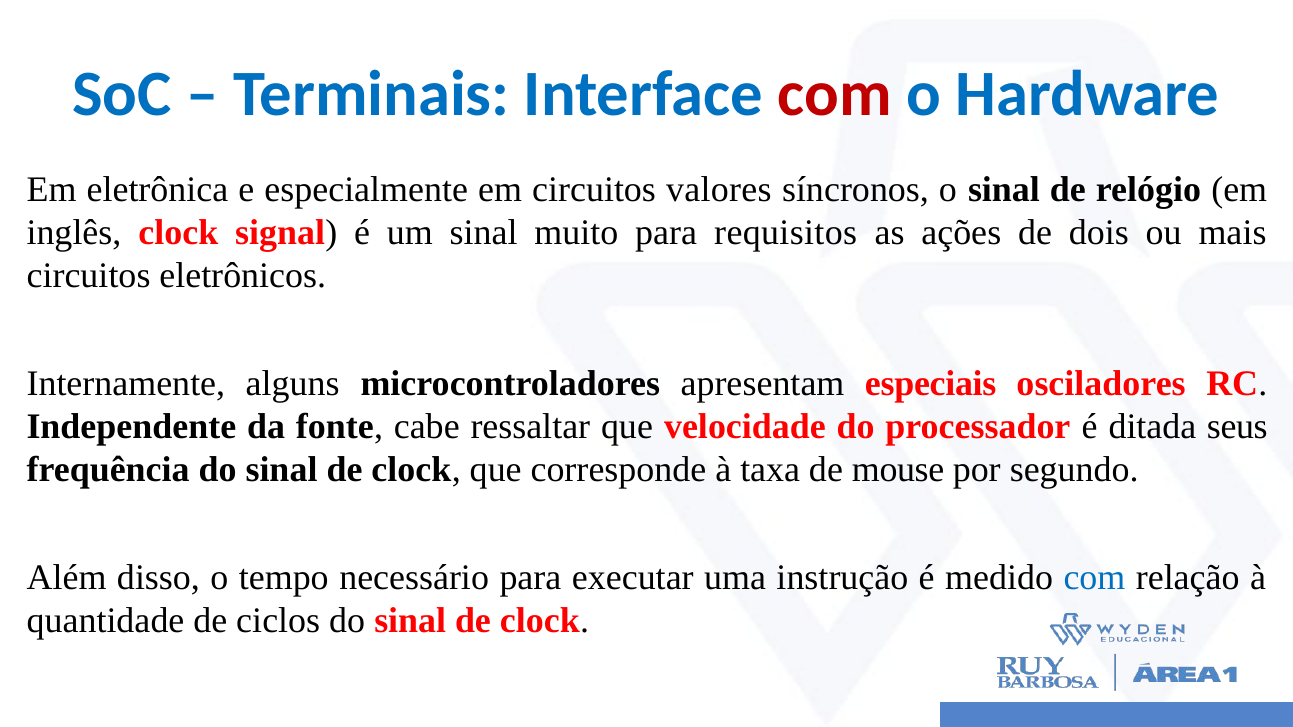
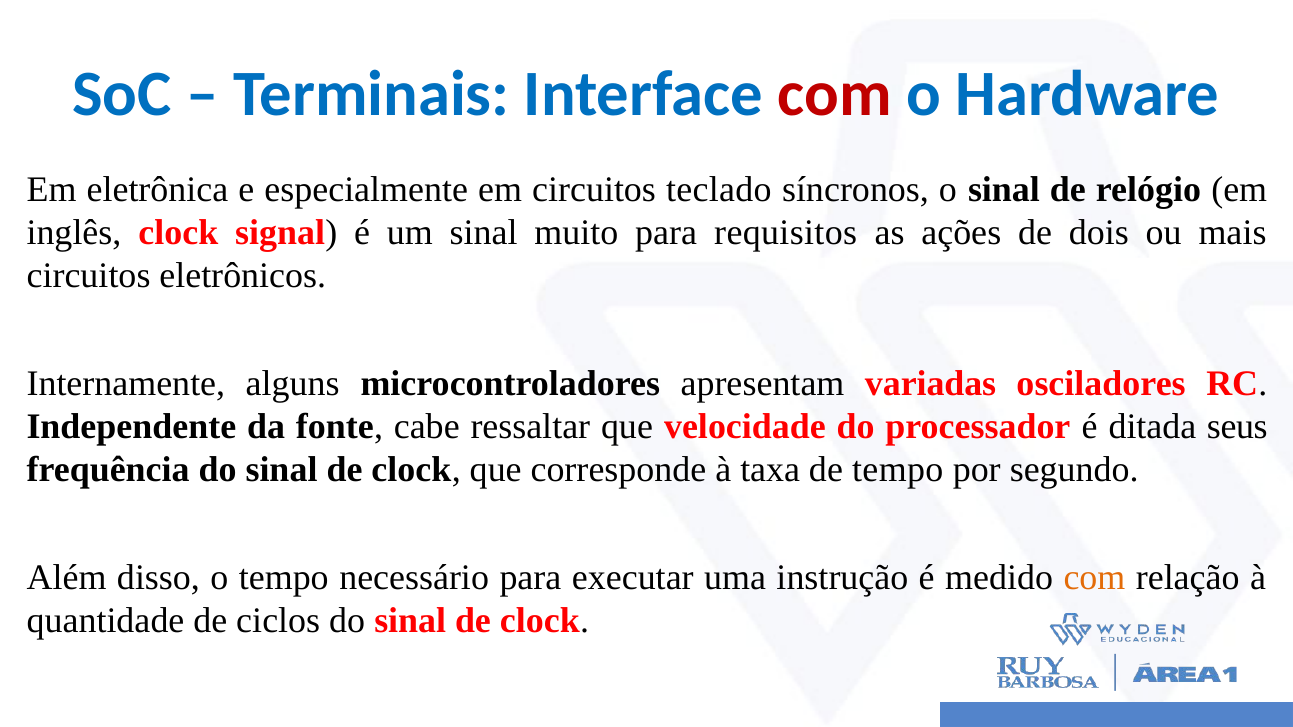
valores: valores -> teclado (719, 190)
especiais: especiais -> variadas (931, 384)
de mouse: mouse -> tempo (898, 470)
com colour: blue -> orange (1094, 578)
